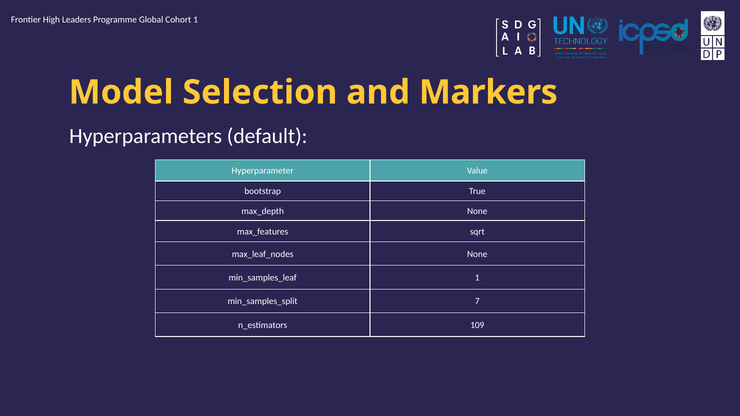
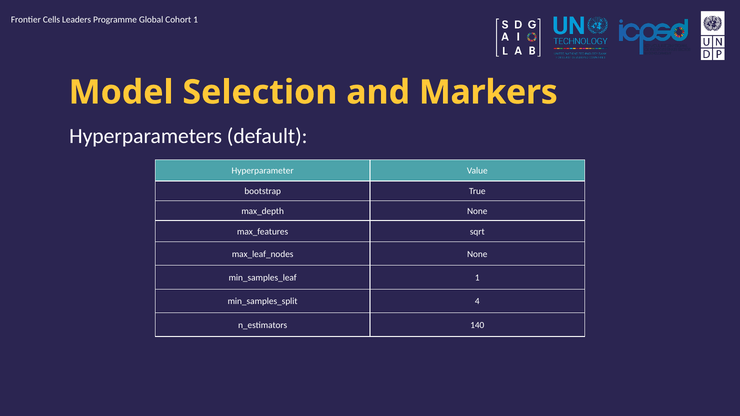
High: High -> Cells (51, 20)
7: 7 -> 4 (477, 302)
109: 109 -> 140 (477, 325)
